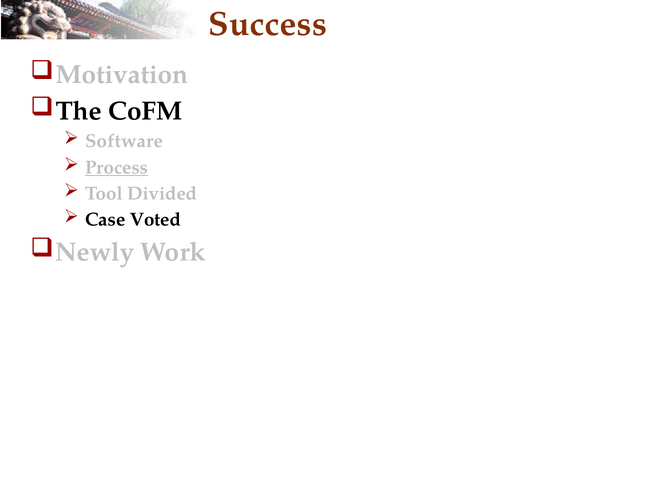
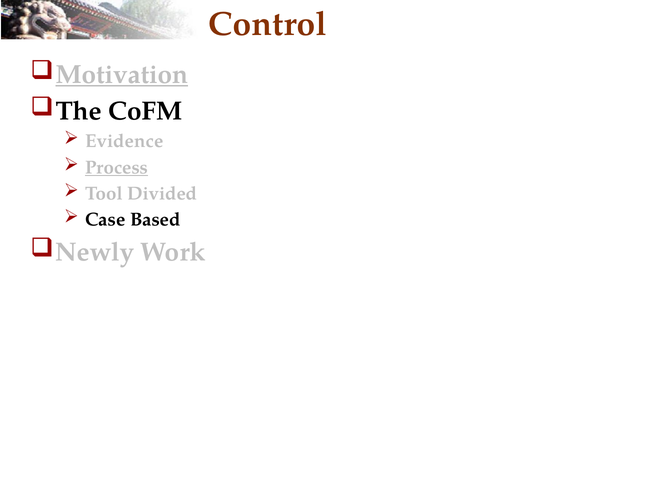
Success: Success -> Control (268, 24)
Motivation underline: none -> present (122, 75)
Software: Software -> Evidence (124, 141)
Voted: Voted -> Based (155, 220)
